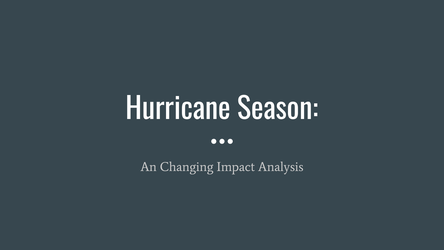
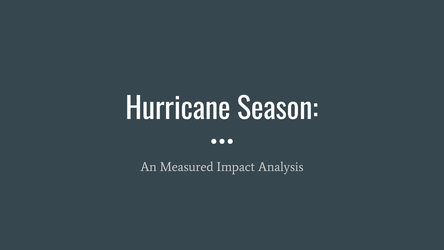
Changing: Changing -> Measured (187, 167)
